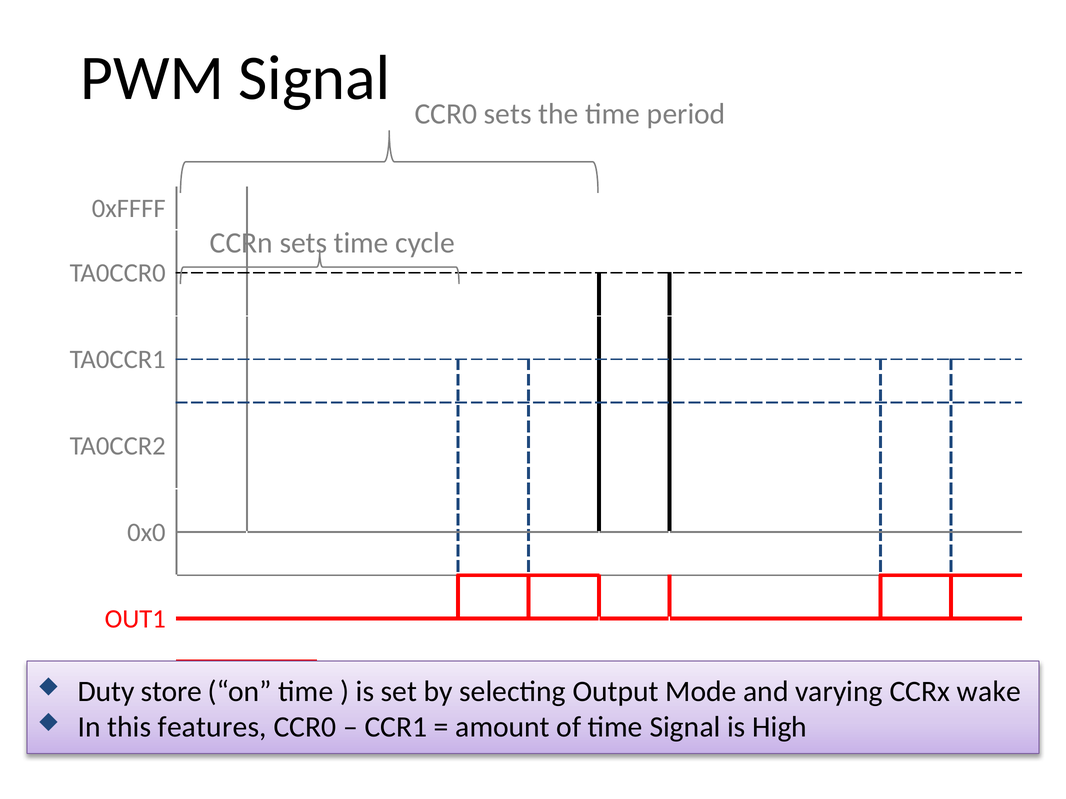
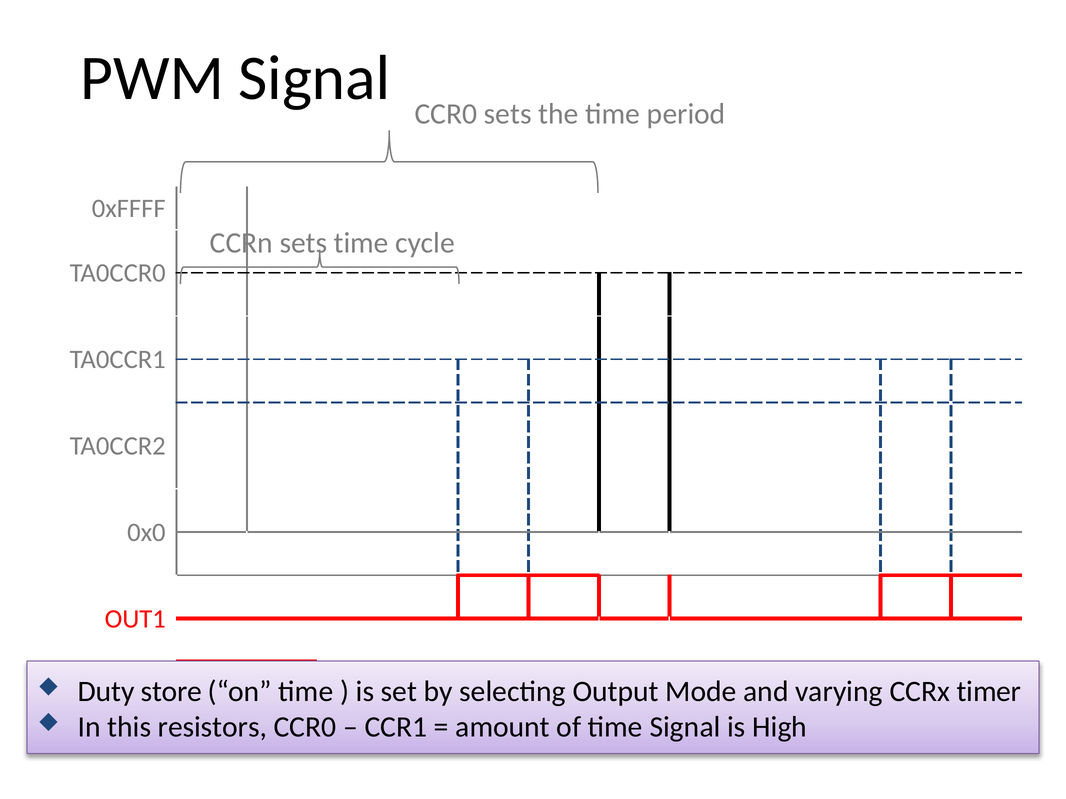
wake: wake -> timer (989, 692)
features: features -> resistors (212, 728)
